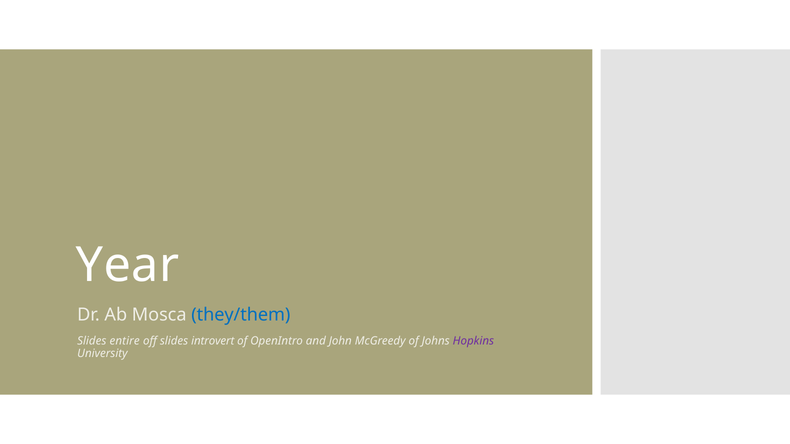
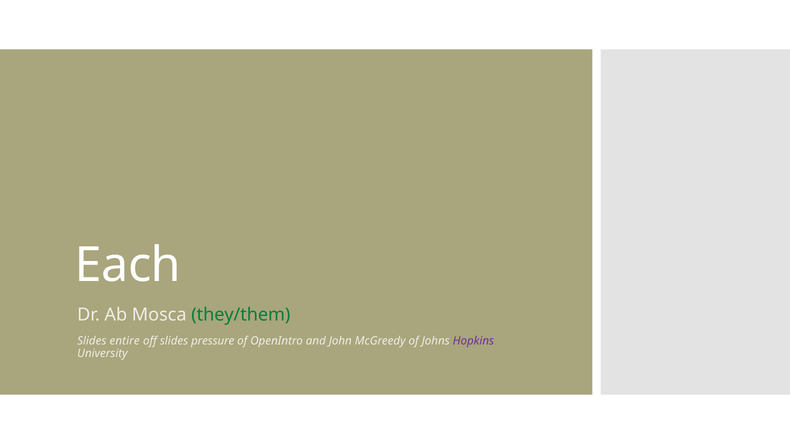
Year: Year -> Each (128, 266)
they/them colour: blue -> green (241, 315)
introvert: introvert -> pressure (213, 341)
